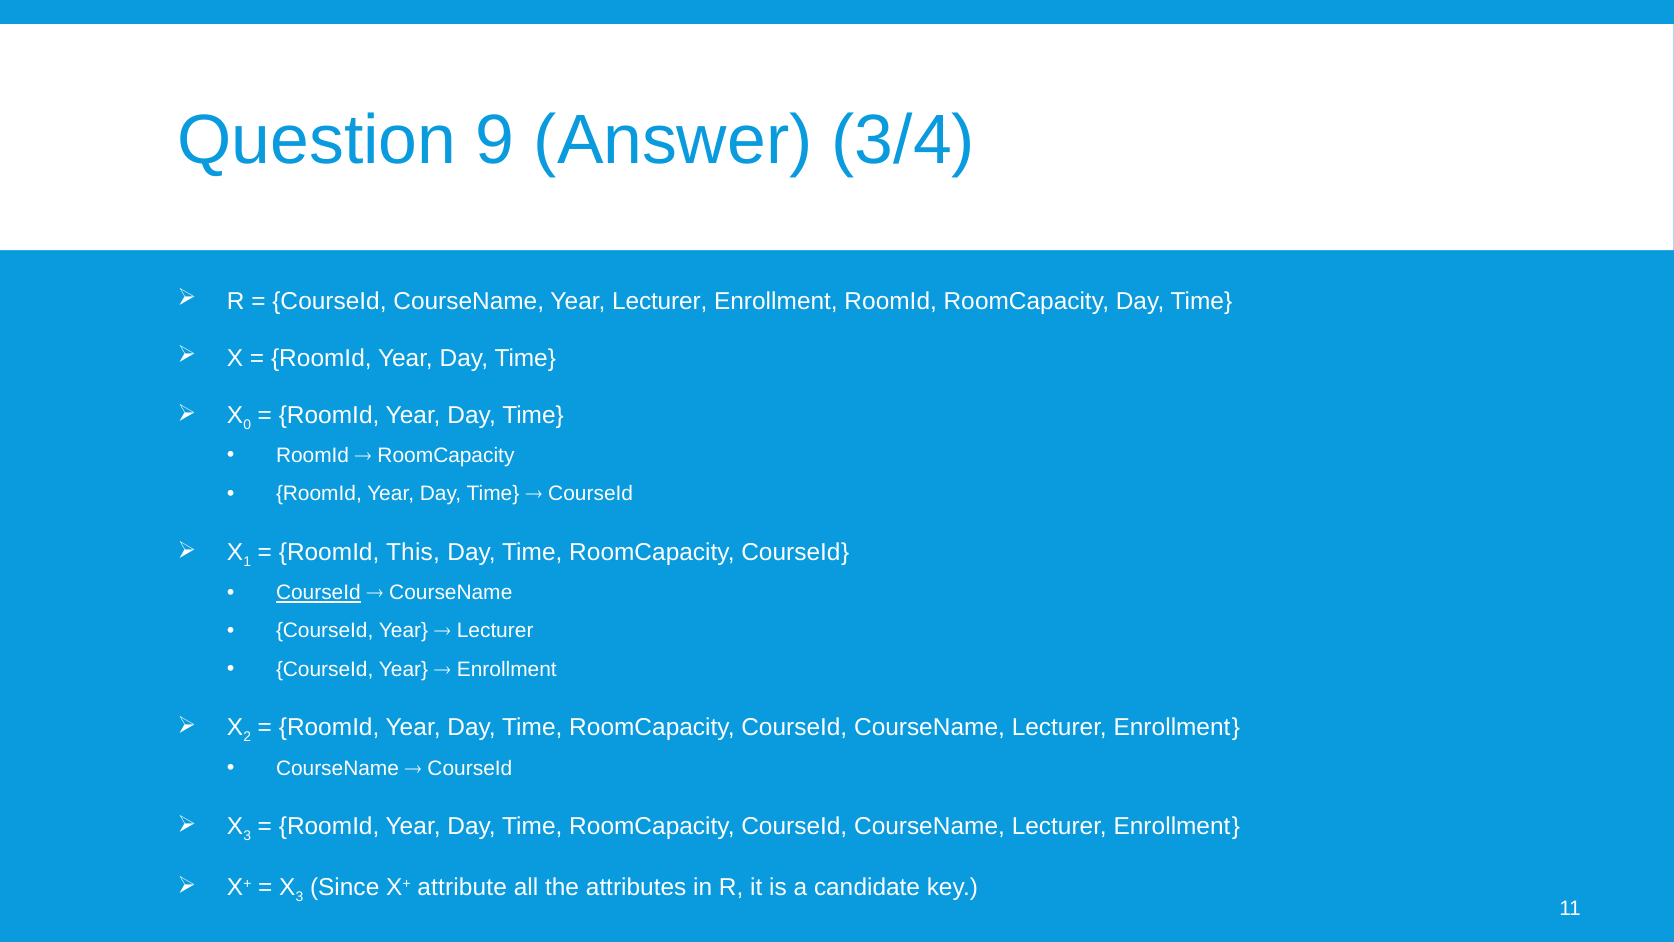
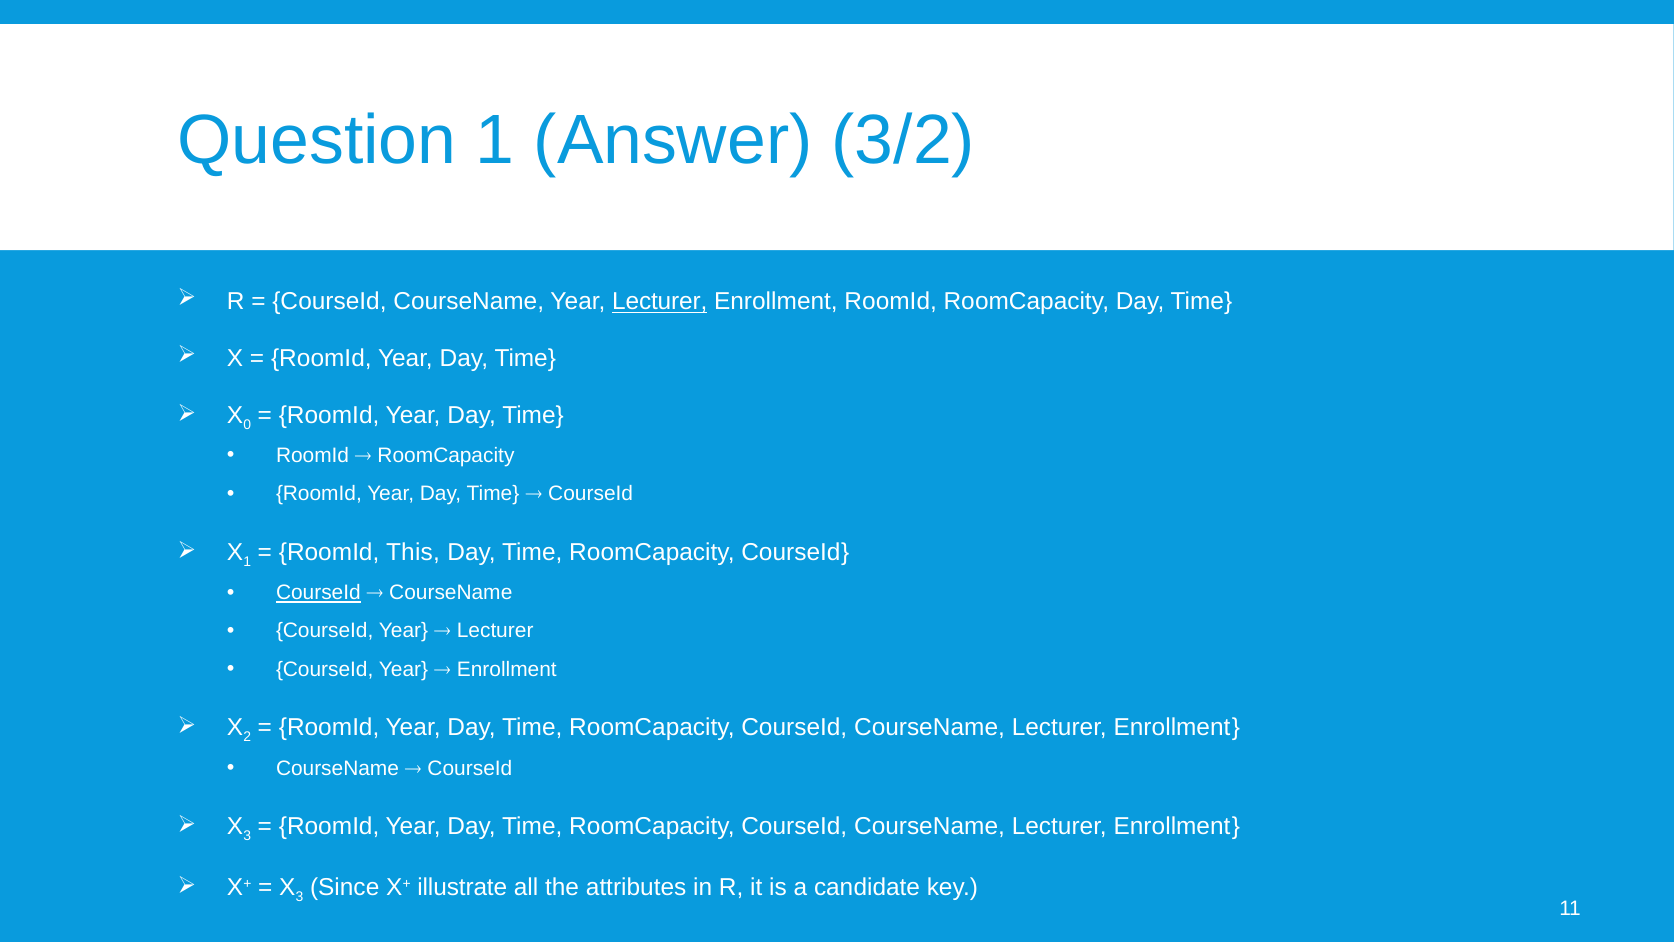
Question 9: 9 -> 1 (495, 141)
3/4: 3/4 -> 3/2 (903, 141)
Lecturer underline: none -> present (660, 302)
attribute: attribute -> illustrate (462, 887)
